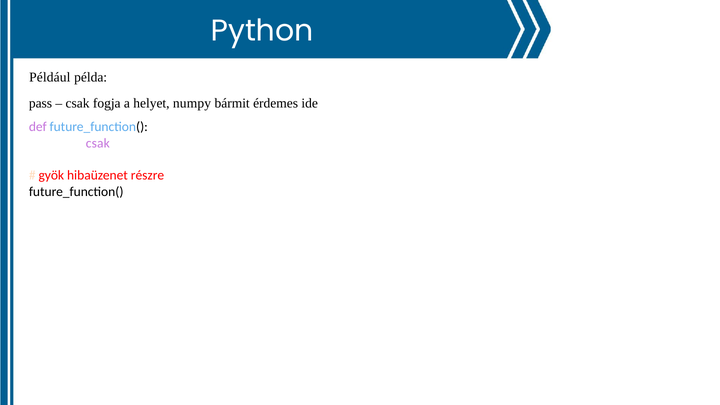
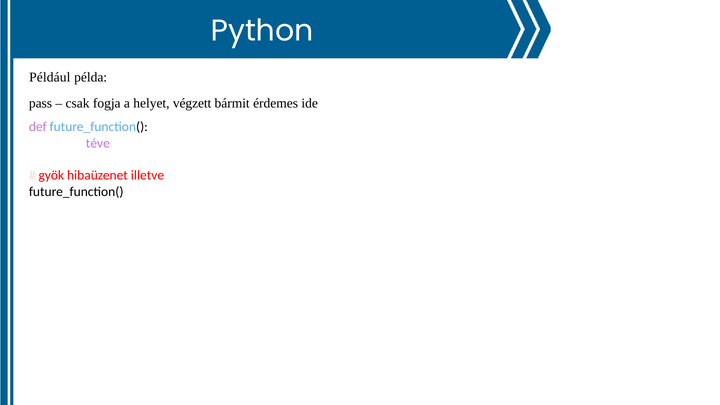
numpy: numpy -> végzett (192, 103)
csak: csak -> téve (98, 143)
részre: részre -> illetve (147, 176)
